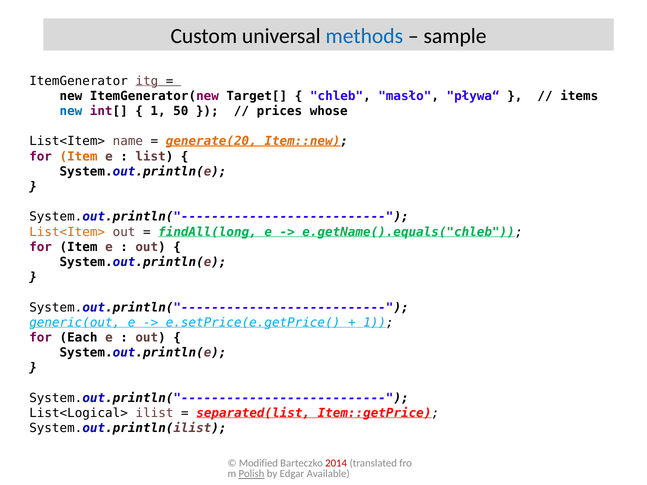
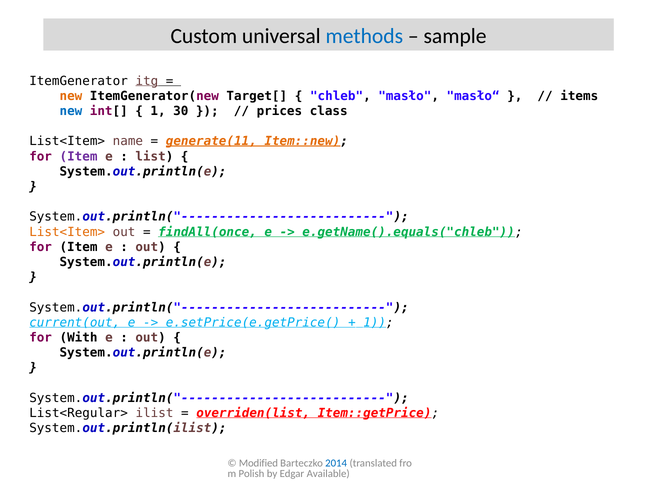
new colour: black -> orange (71, 96)
pływa“: pływa“ -> masło“ (473, 96)
50: 50 -> 30 (181, 111)
whose: whose -> class (329, 111)
generate(20: generate(20 -> generate(11 (211, 141)
Item colour: orange -> purple (79, 157)
findAll(long: findAll(long -> findAll(once (208, 232)
generic(out: generic(out -> current(out (75, 323)
Each: Each -> With (79, 338)
List<Logical>: List<Logical> -> List<Regular> (79, 413)
separated(list: separated(list -> overriden(list (253, 413)
2014 colour: red -> blue (336, 463)
Polish underline: present -> none (251, 474)
